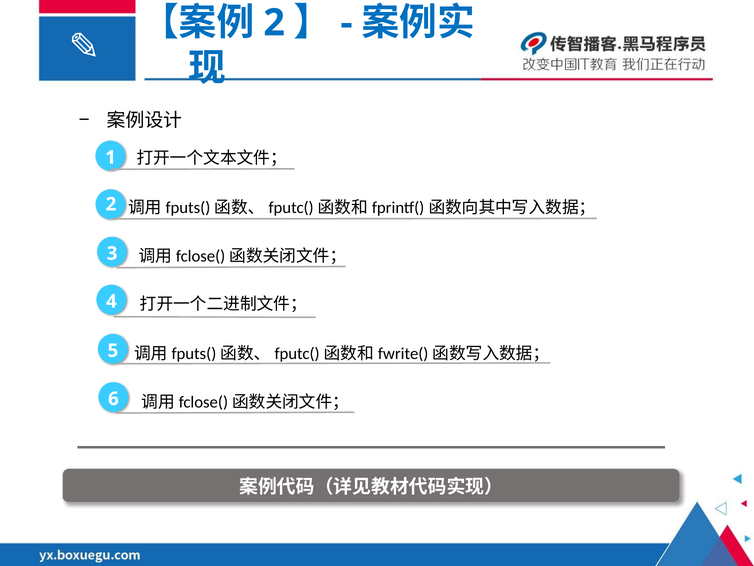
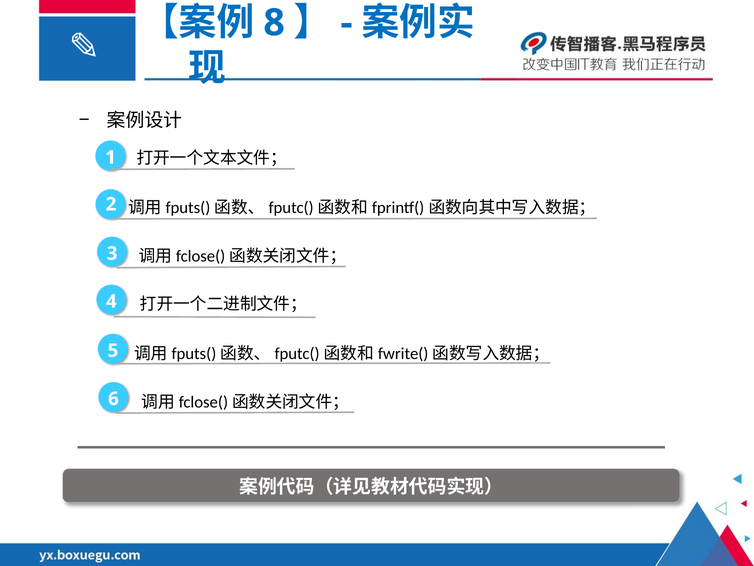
2: 2 -> 8 (274, 23)
